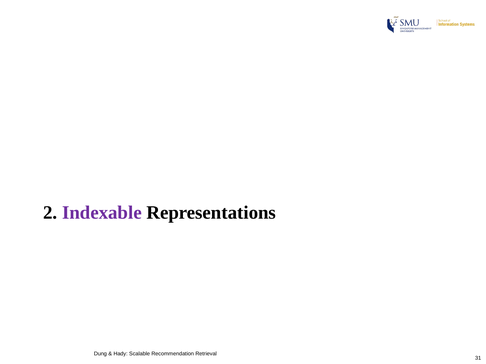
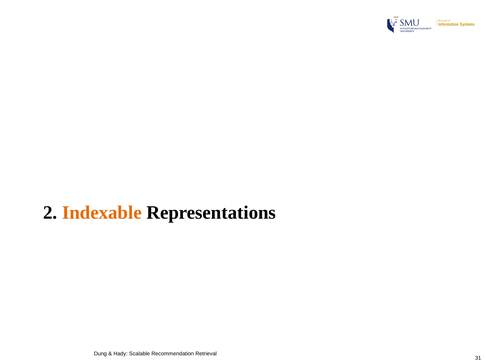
Indexable colour: purple -> orange (102, 213)
